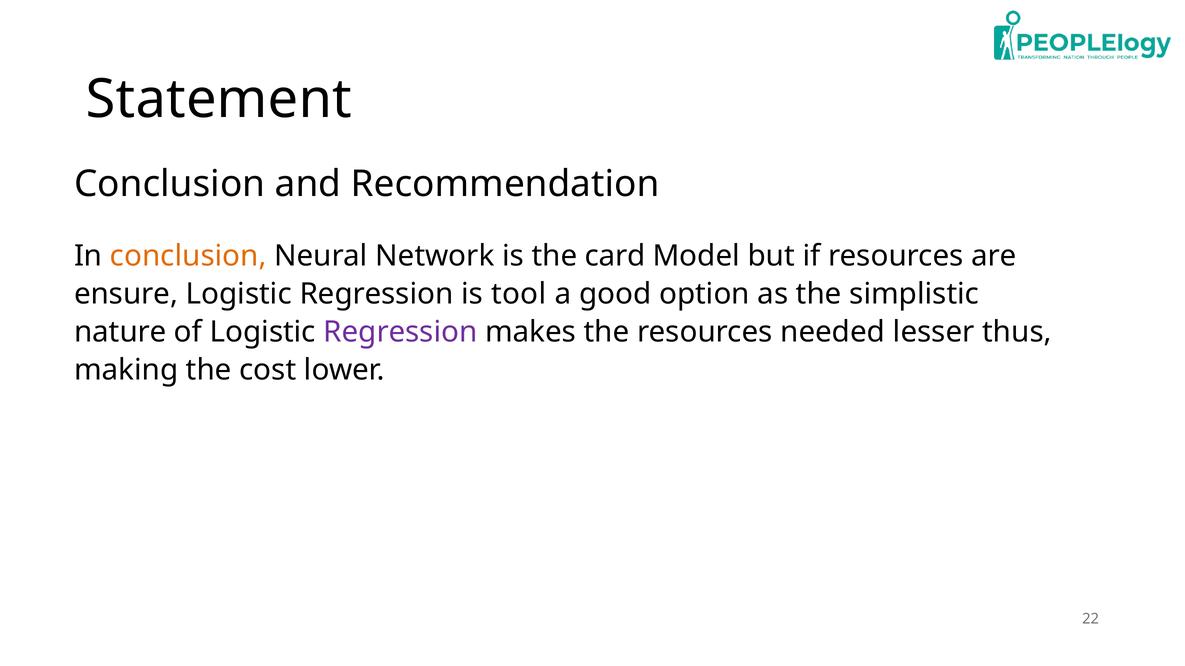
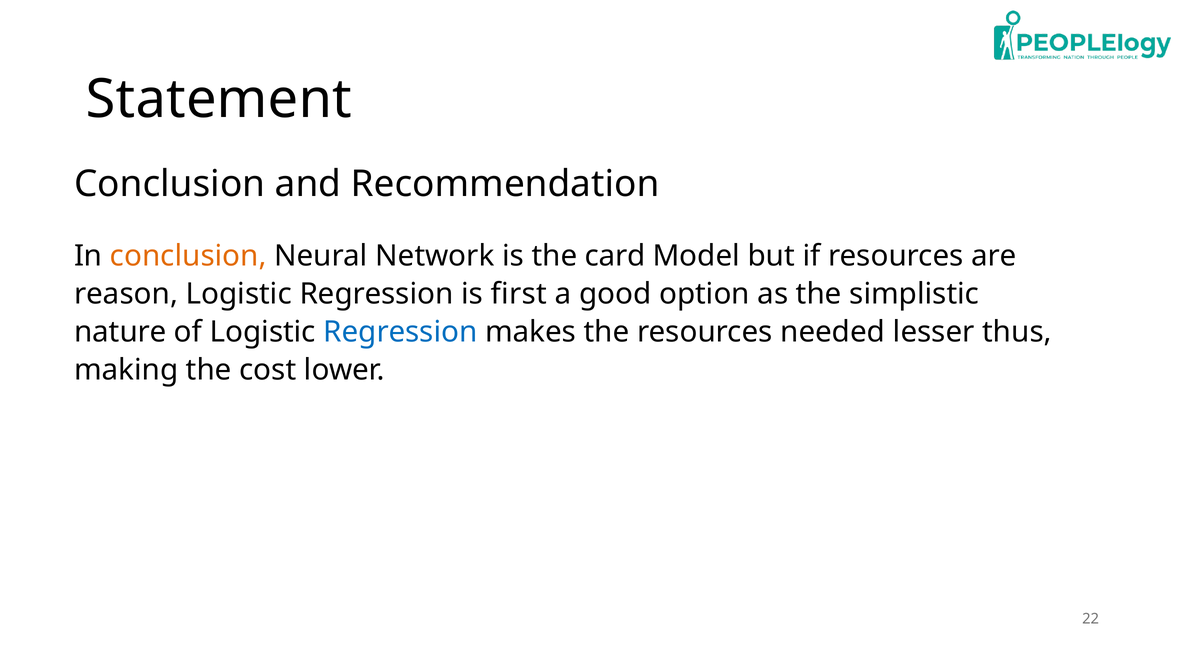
ensure: ensure -> reason (126, 294)
tool: tool -> first (519, 294)
Regression colour: purple -> blue (400, 332)
